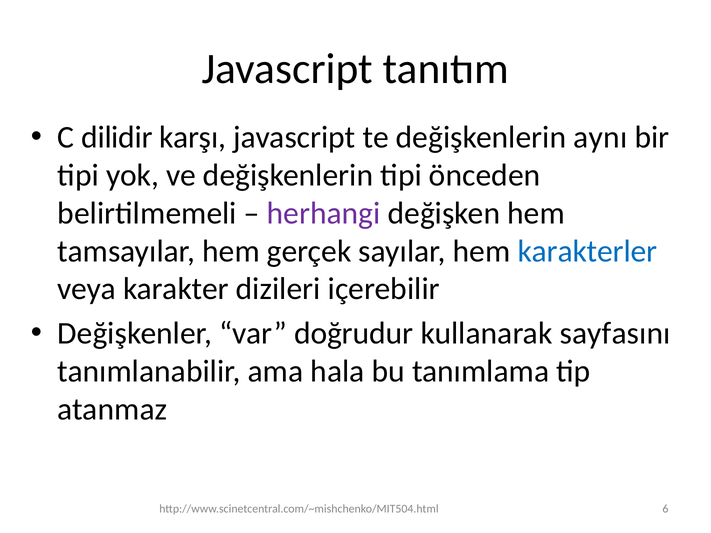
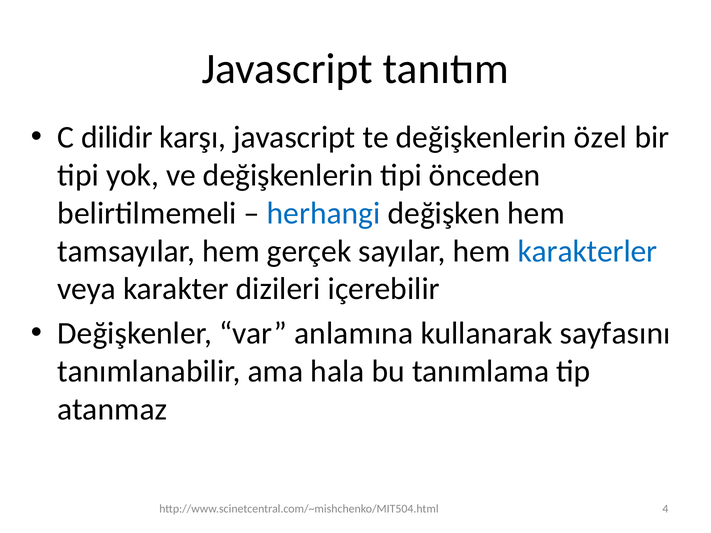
aynı: aynı -> özel (600, 137)
herhangi colour: purple -> blue (324, 213)
doğrudur: doğrudur -> anlamına (354, 333)
6: 6 -> 4 (665, 509)
